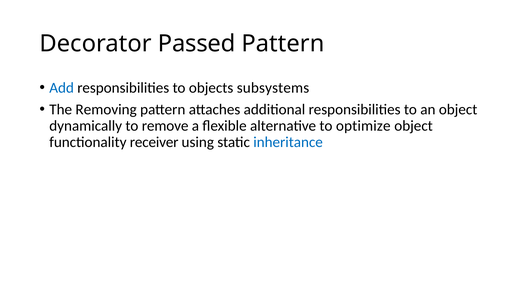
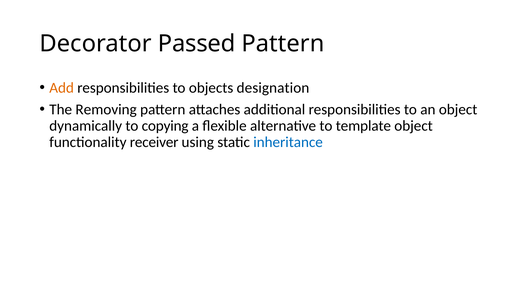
Add colour: blue -> orange (62, 88)
subsystems: subsystems -> designation (273, 88)
remove: remove -> copying (165, 126)
optimize: optimize -> template (363, 126)
